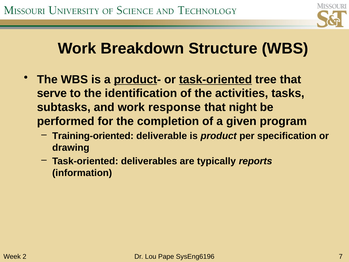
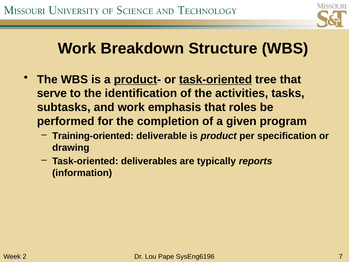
response: response -> emphasis (175, 107)
night: night -> roles (243, 107)
